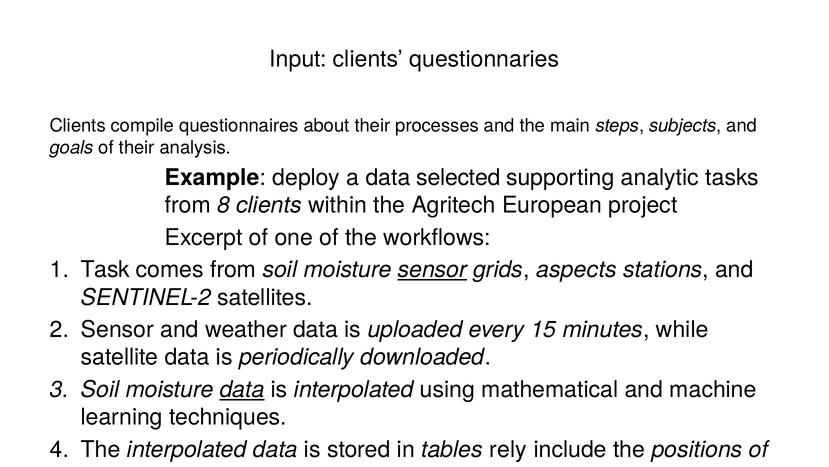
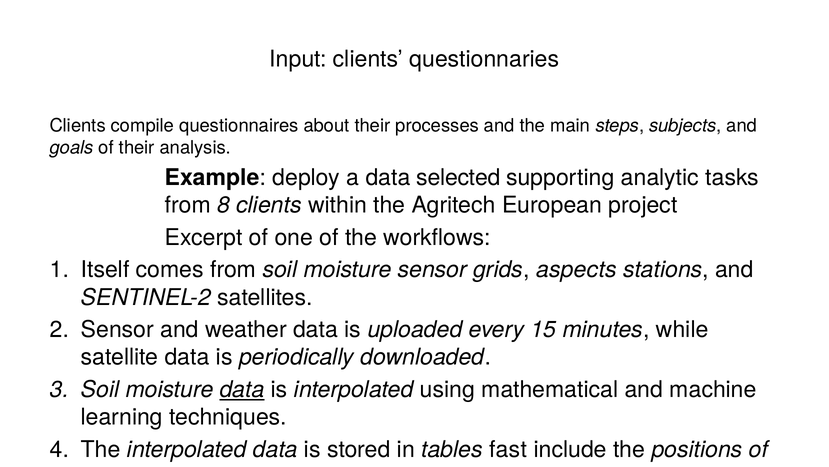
Task: Task -> Itself (105, 269)
sensor underline: present -> none (432, 269)
rely: rely -> fast (508, 449)
